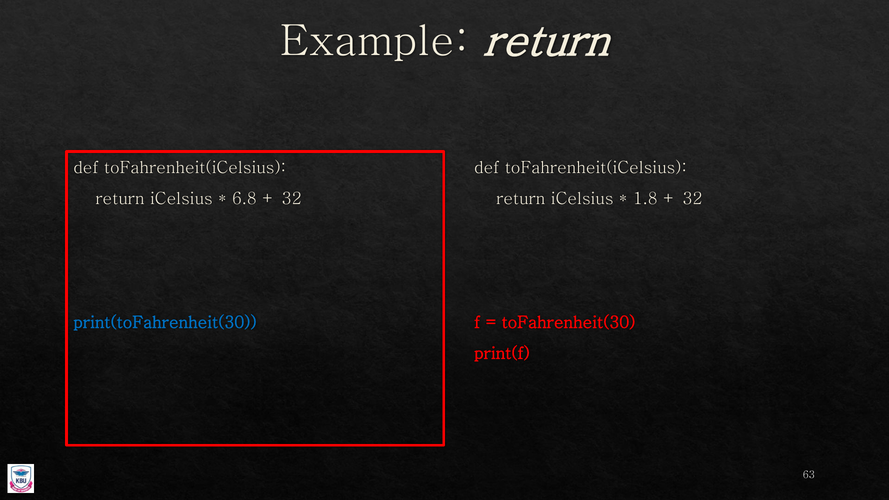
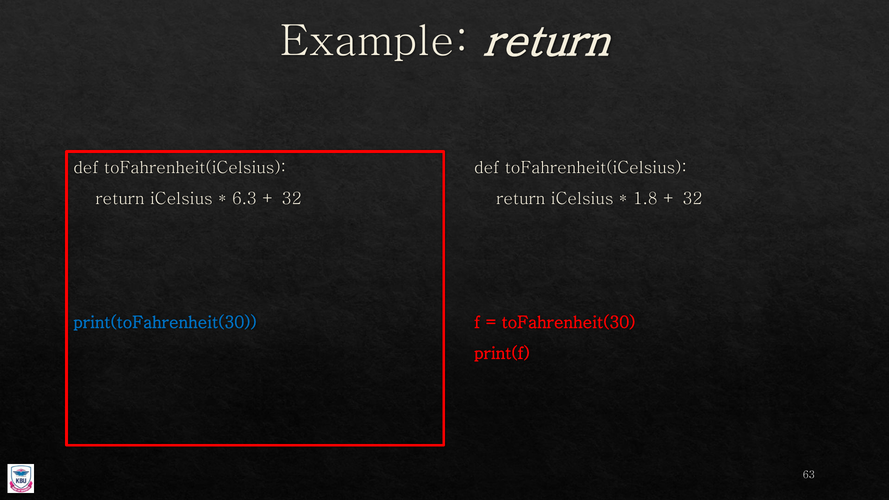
6.8: 6.8 -> 6.3 (244, 199)
